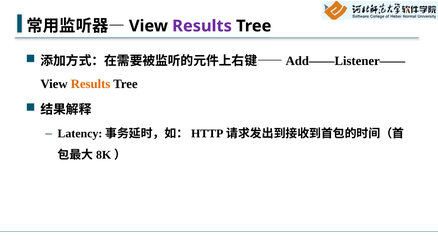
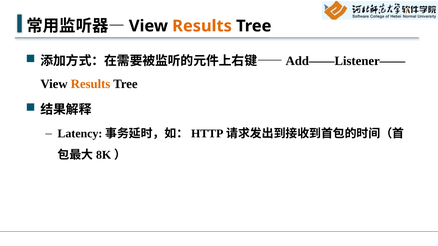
Results colour: purple -> orange (202, 26)
